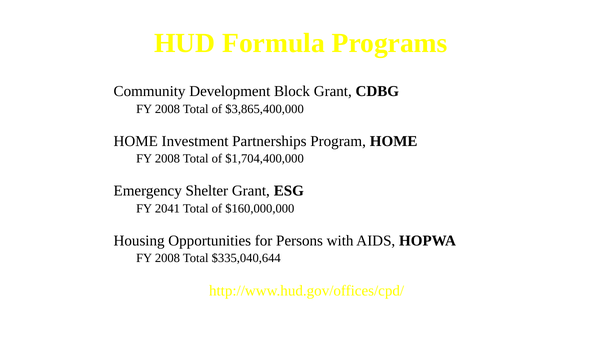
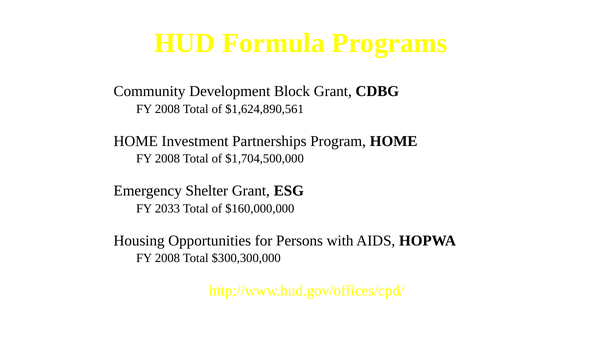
$3,865,400,000: $3,865,400,000 -> $1,624,890,561 (265, 109)
$1,704,400,000: $1,704,400,000 -> $1,704,500,000 (265, 158)
2041: 2041 -> 2033 (167, 208)
$335,040,644: $335,040,644 -> $300,300,000 (246, 258)
